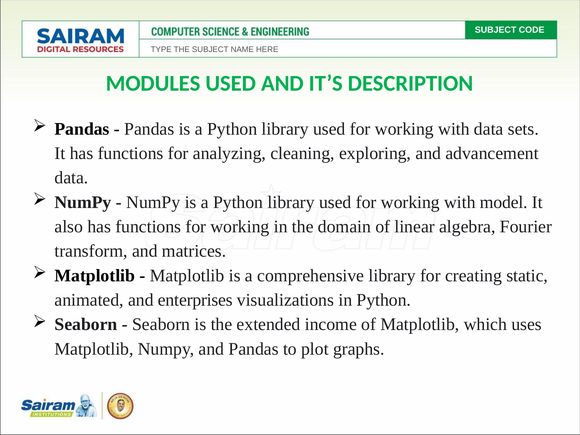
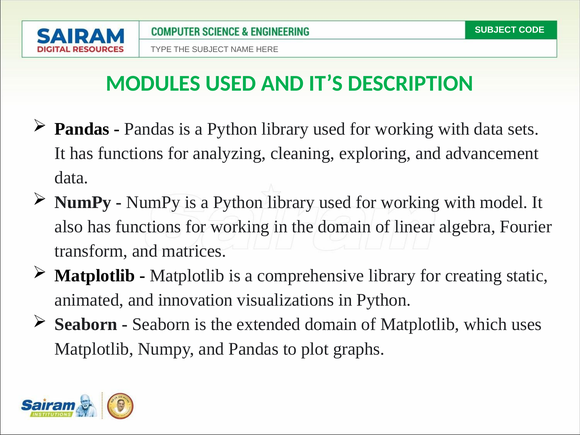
enterprises: enterprises -> innovation (195, 300)
extended income: income -> domain (331, 324)
